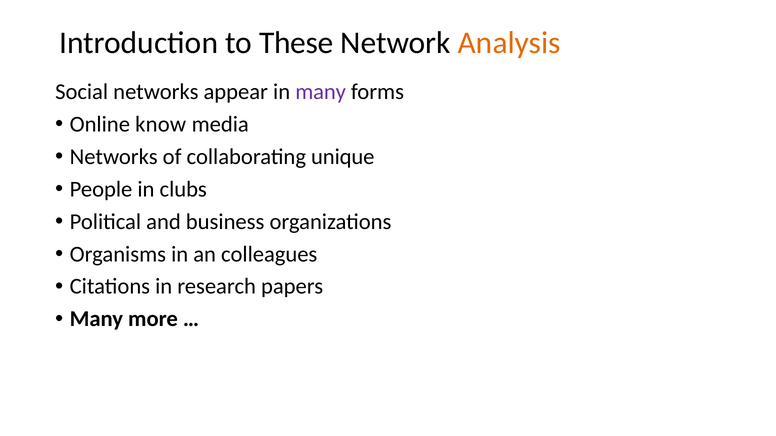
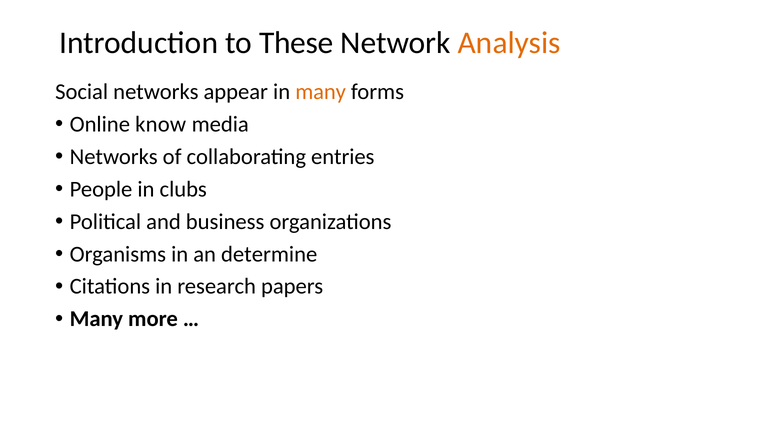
many colour: purple -> orange (321, 92)
unique: unique -> entries (343, 157)
colleagues: colleagues -> determine (269, 254)
